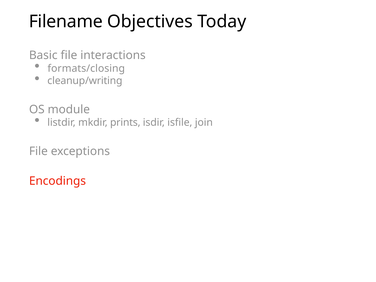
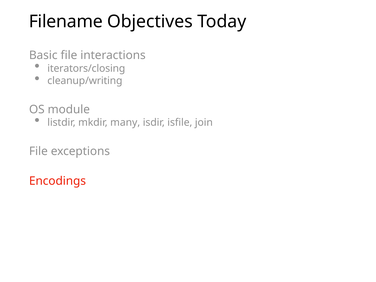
formats/closing: formats/closing -> iterators/closing (86, 68)
prints: prints -> many (125, 123)
